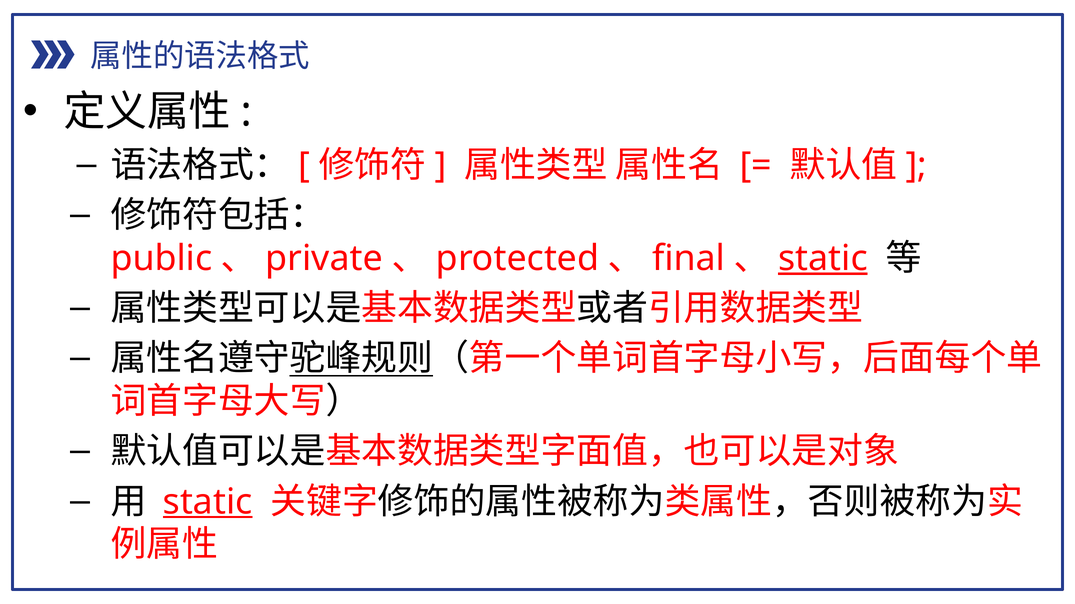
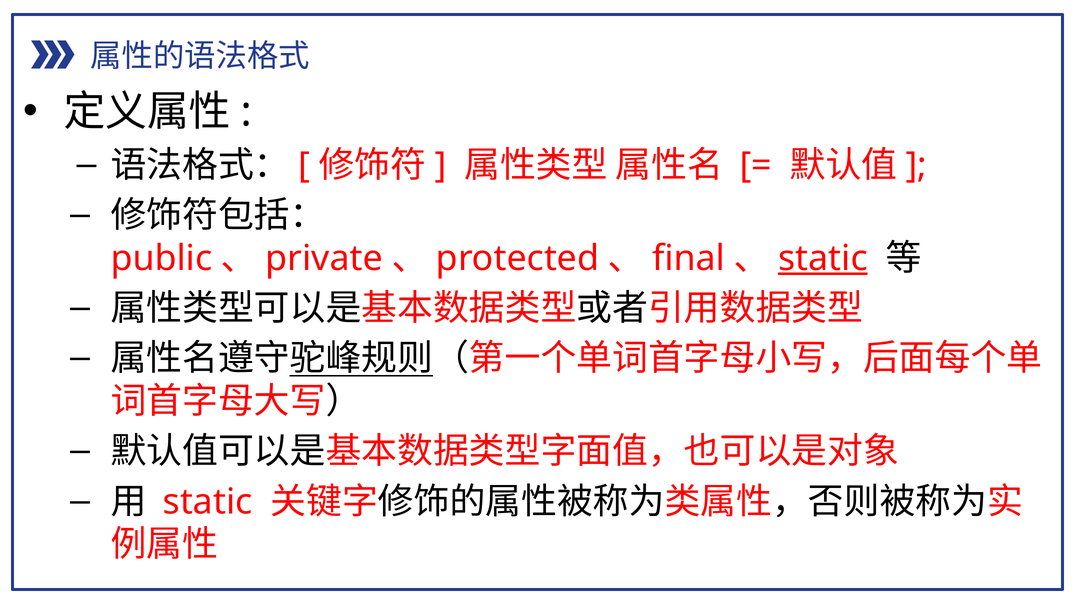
static underline: present -> none (208, 502)
